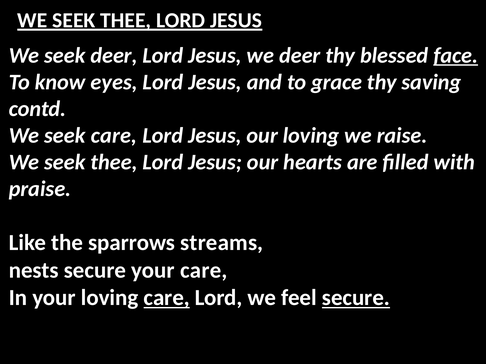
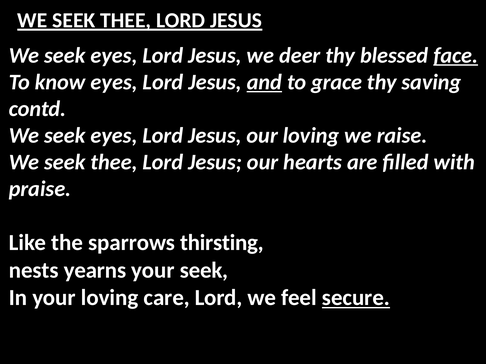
deer: deer -> eyes (114, 55)
and underline: none -> present (264, 82)
care: care -> eyes (114, 136)
streams: streams -> thirsting (222, 243)
nests secure: secure -> yearns (95, 271)
your care: care -> seek (204, 271)
care underline: present -> none (167, 298)
